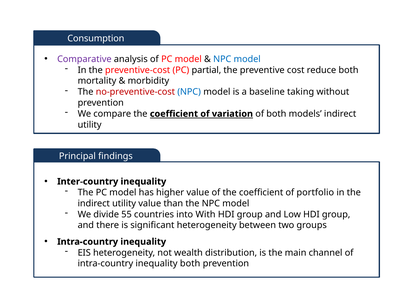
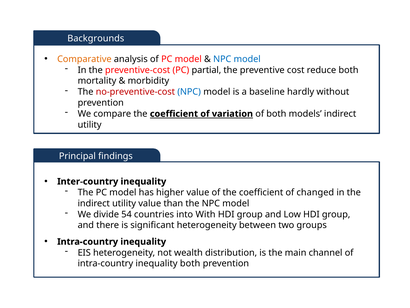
Consumption: Consumption -> Backgrounds (96, 38)
Comparative colour: purple -> orange (84, 59)
taking: taking -> hardly (301, 92)
portfolio: portfolio -> changed (315, 192)
55: 55 -> 54 (127, 214)
